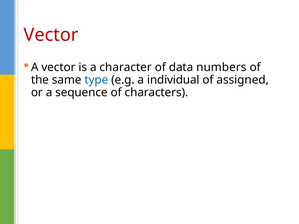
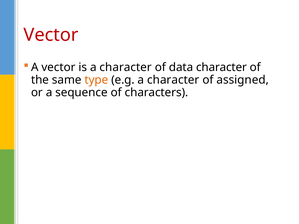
data numbers: numbers -> character (221, 67)
type colour: blue -> orange (96, 80)
e.g a individual: individual -> character (173, 80)
